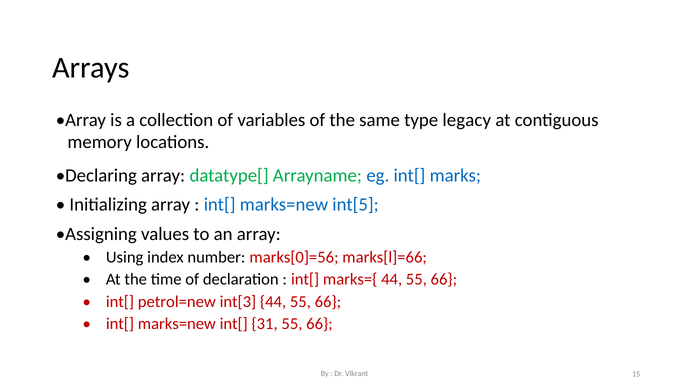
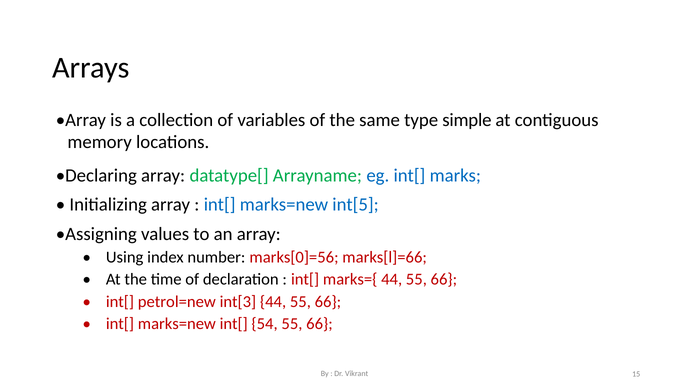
legacy: legacy -> simple (467, 120)
31: 31 -> 54 (265, 324)
